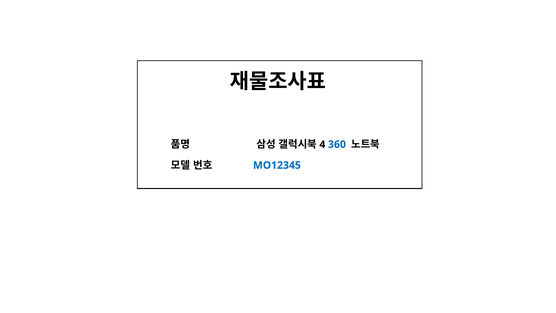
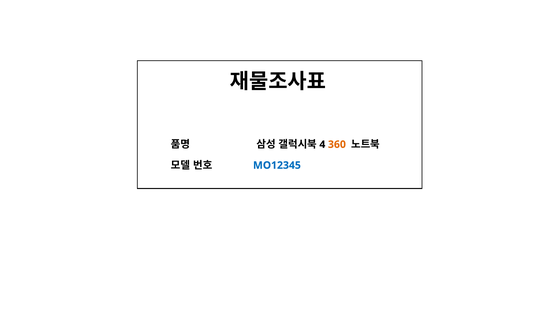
360 colour: blue -> orange (337, 144)
